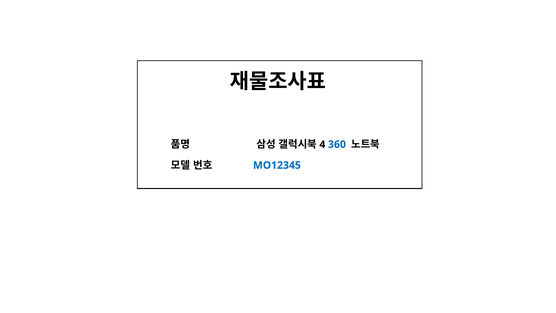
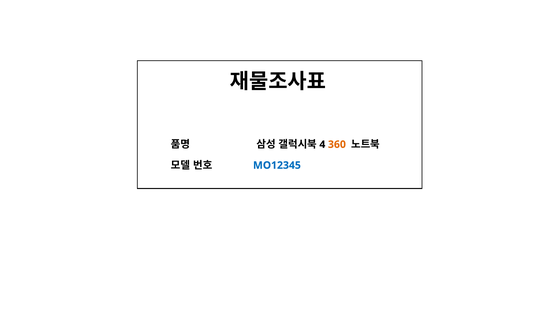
360 colour: blue -> orange (337, 144)
